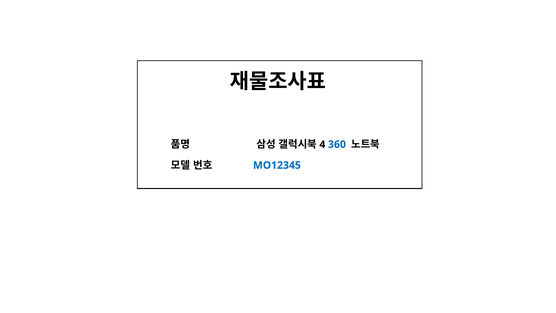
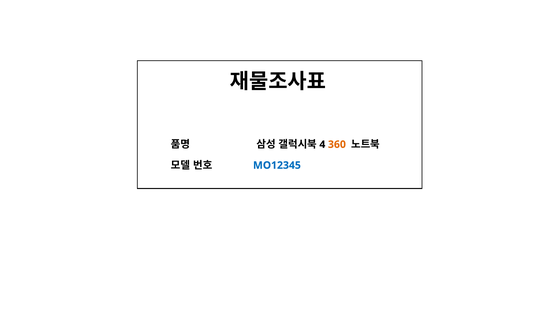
360 colour: blue -> orange (337, 144)
